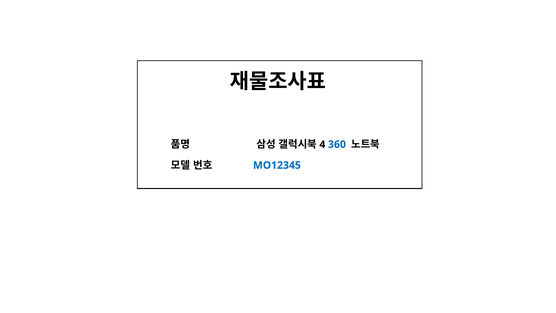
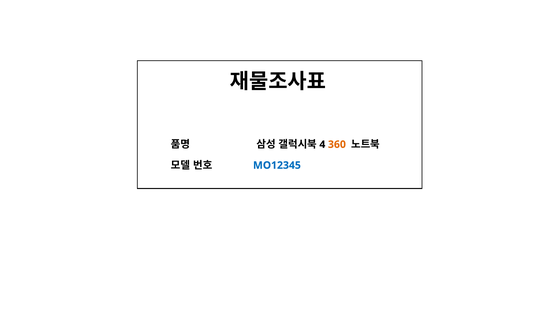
360 colour: blue -> orange (337, 144)
